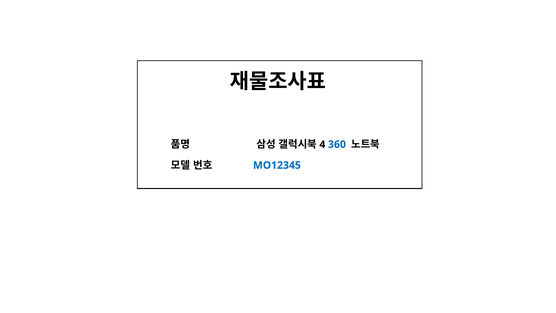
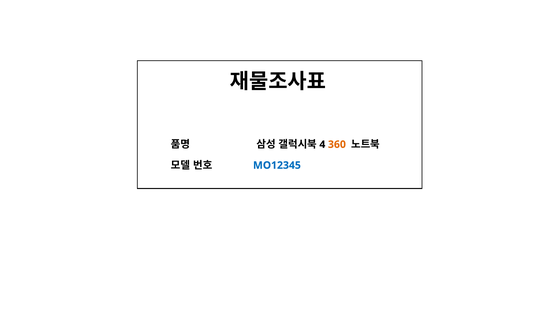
360 colour: blue -> orange (337, 144)
